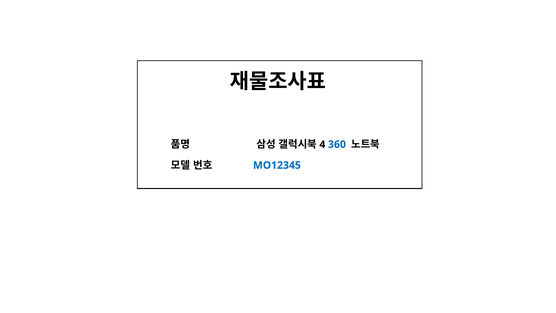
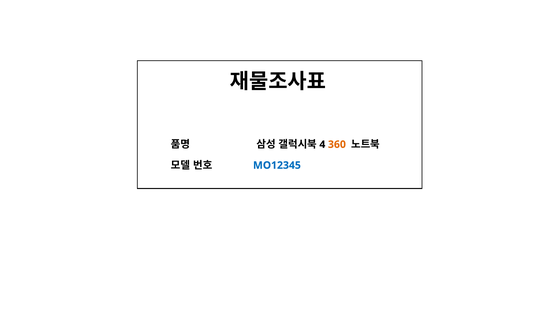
360 colour: blue -> orange (337, 144)
